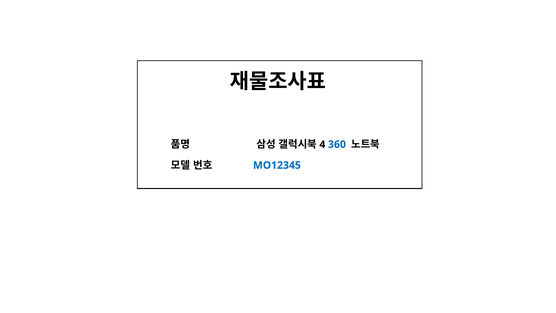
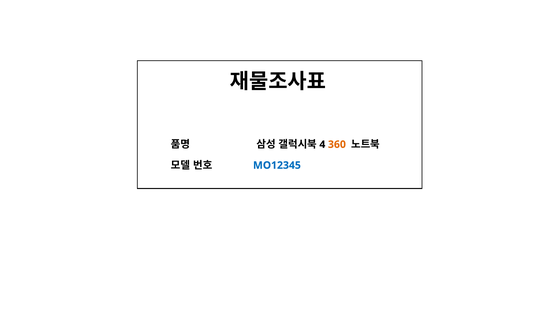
360 colour: blue -> orange (337, 144)
